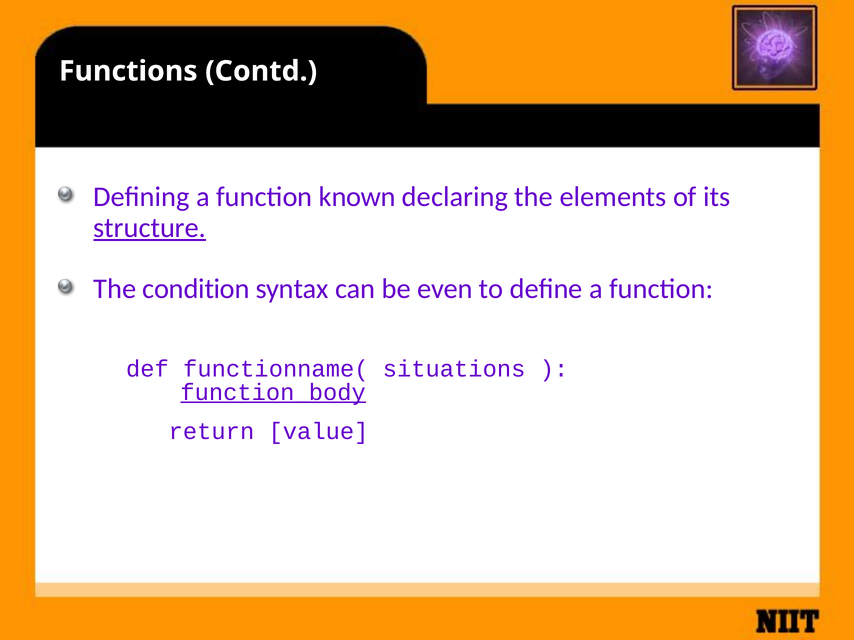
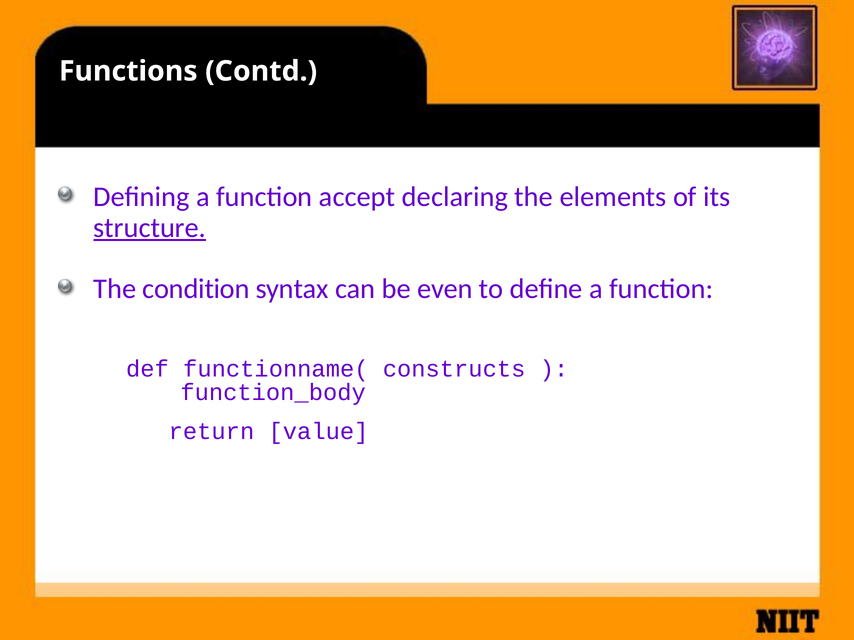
known: known -> accept (357, 197)
situations: situations -> constructs (454, 369)
function_body underline: present -> none (273, 393)
